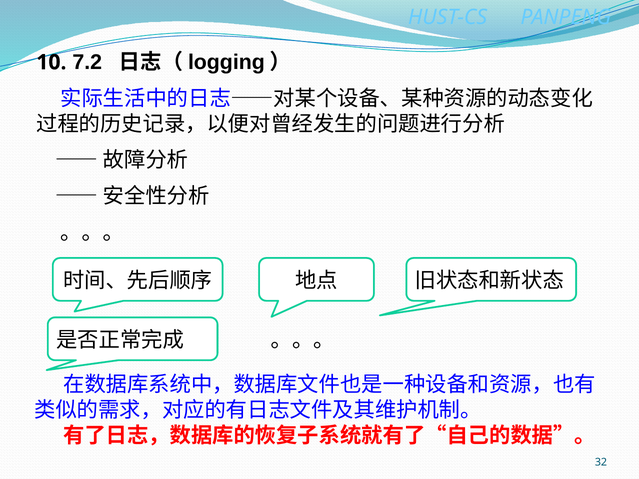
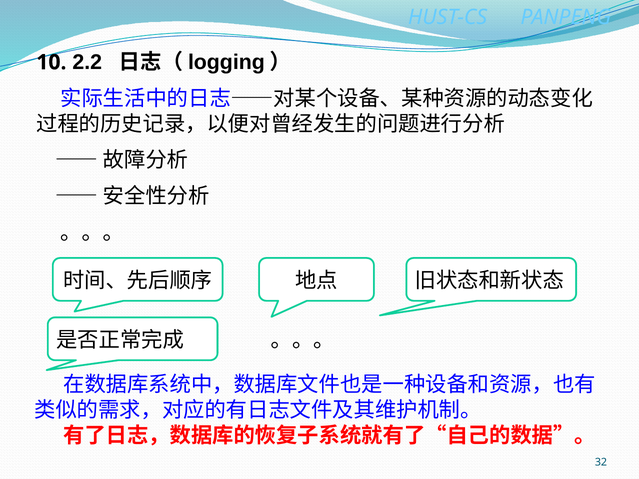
7.2: 7.2 -> 2.2 (87, 62)
